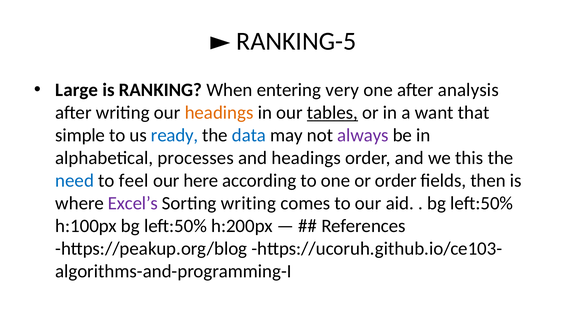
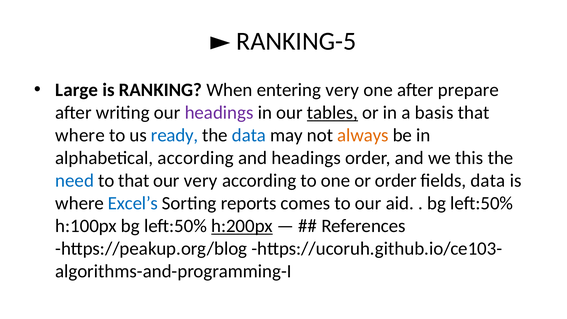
analysis: analysis -> prepare (468, 90)
headings colour: orange -> purple (219, 113)
want: want -> basis (434, 113)
simple: simple -> where (80, 135)
always colour: purple -> orange (363, 135)
alphabetical processes: processes -> according (196, 158)
to feel: feel -> that (134, 181)
our here: here -> very (201, 181)
fields then: then -> data (488, 181)
Excel’s colour: purple -> blue (133, 203)
Sorting writing: writing -> reports (249, 203)
h:200px underline: none -> present (242, 226)
